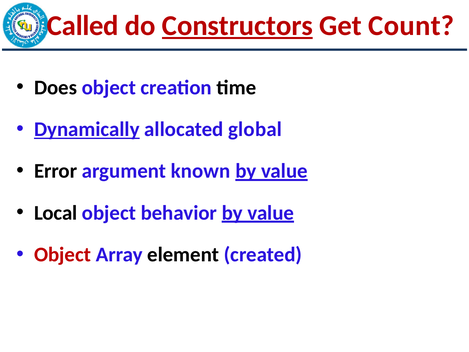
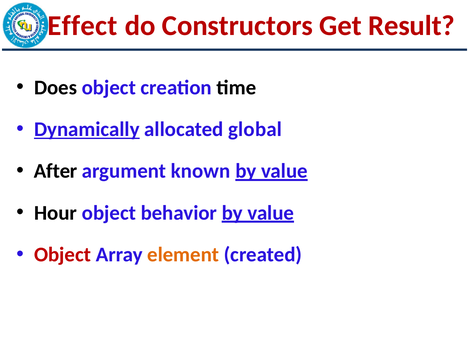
Called: Called -> Effect (83, 26)
Constructors underline: present -> none (237, 26)
Count: Count -> Result (411, 26)
Error: Error -> After (56, 171)
Local: Local -> Hour (56, 213)
element colour: black -> orange (183, 254)
